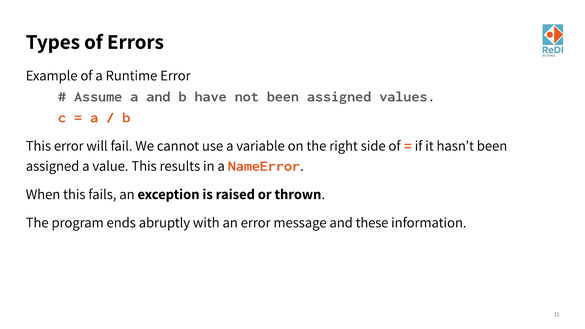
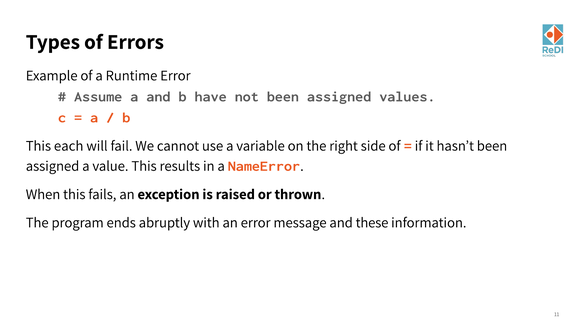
This error: error -> each (69, 146)
